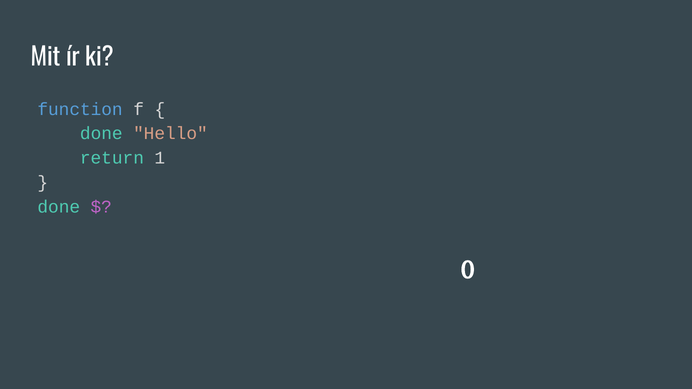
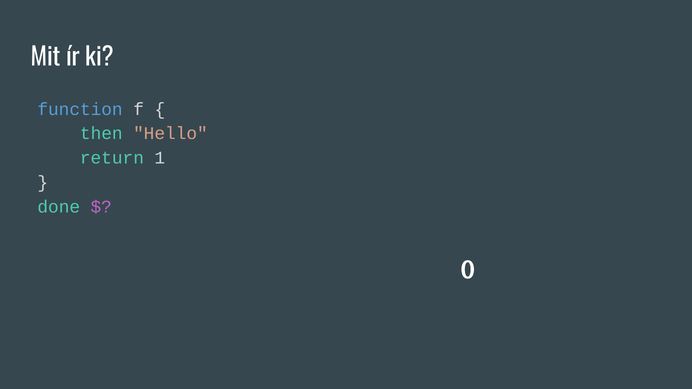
done: done -> then (101, 134)
